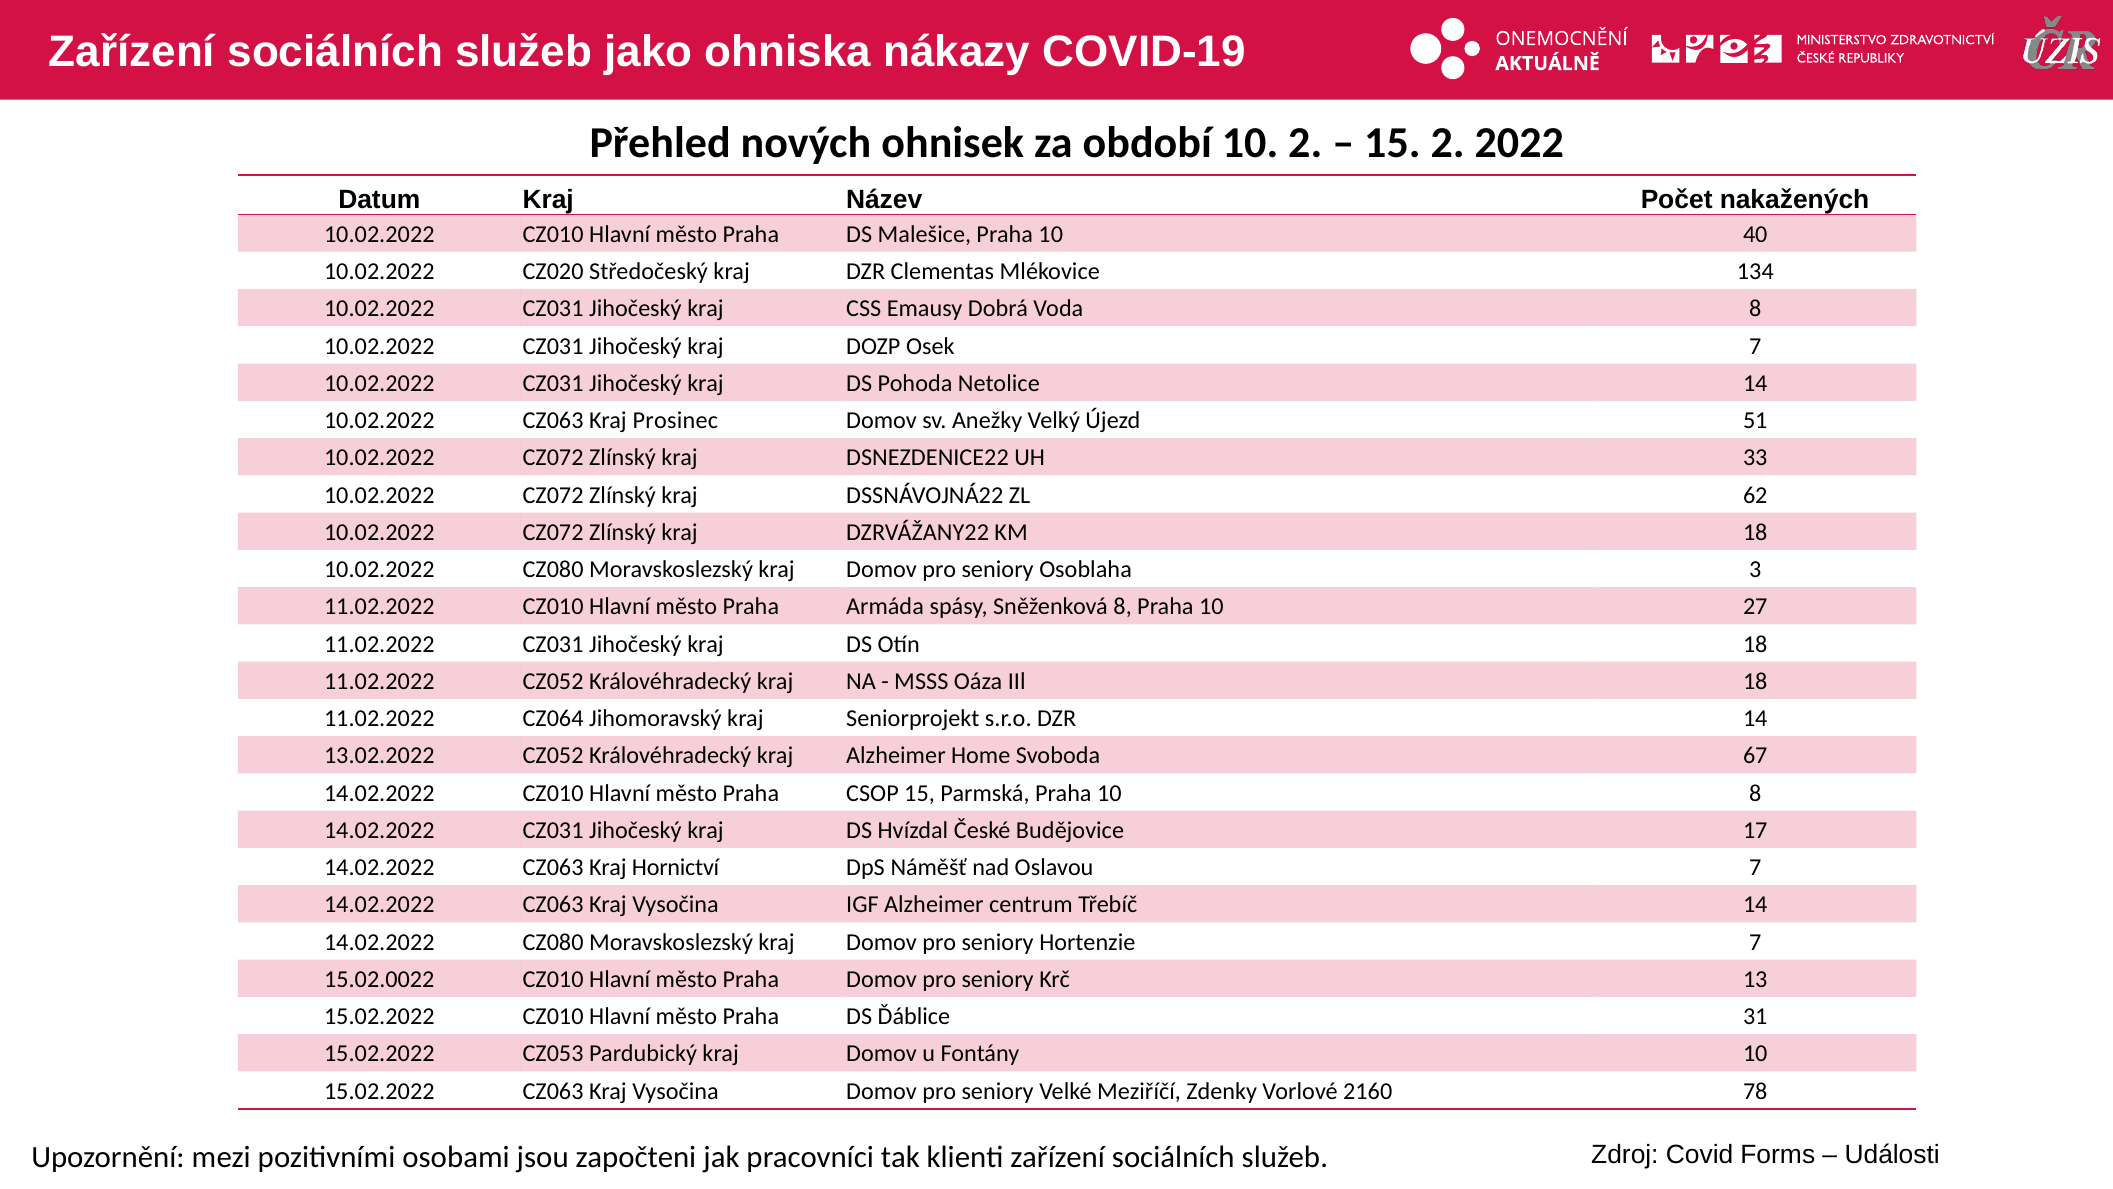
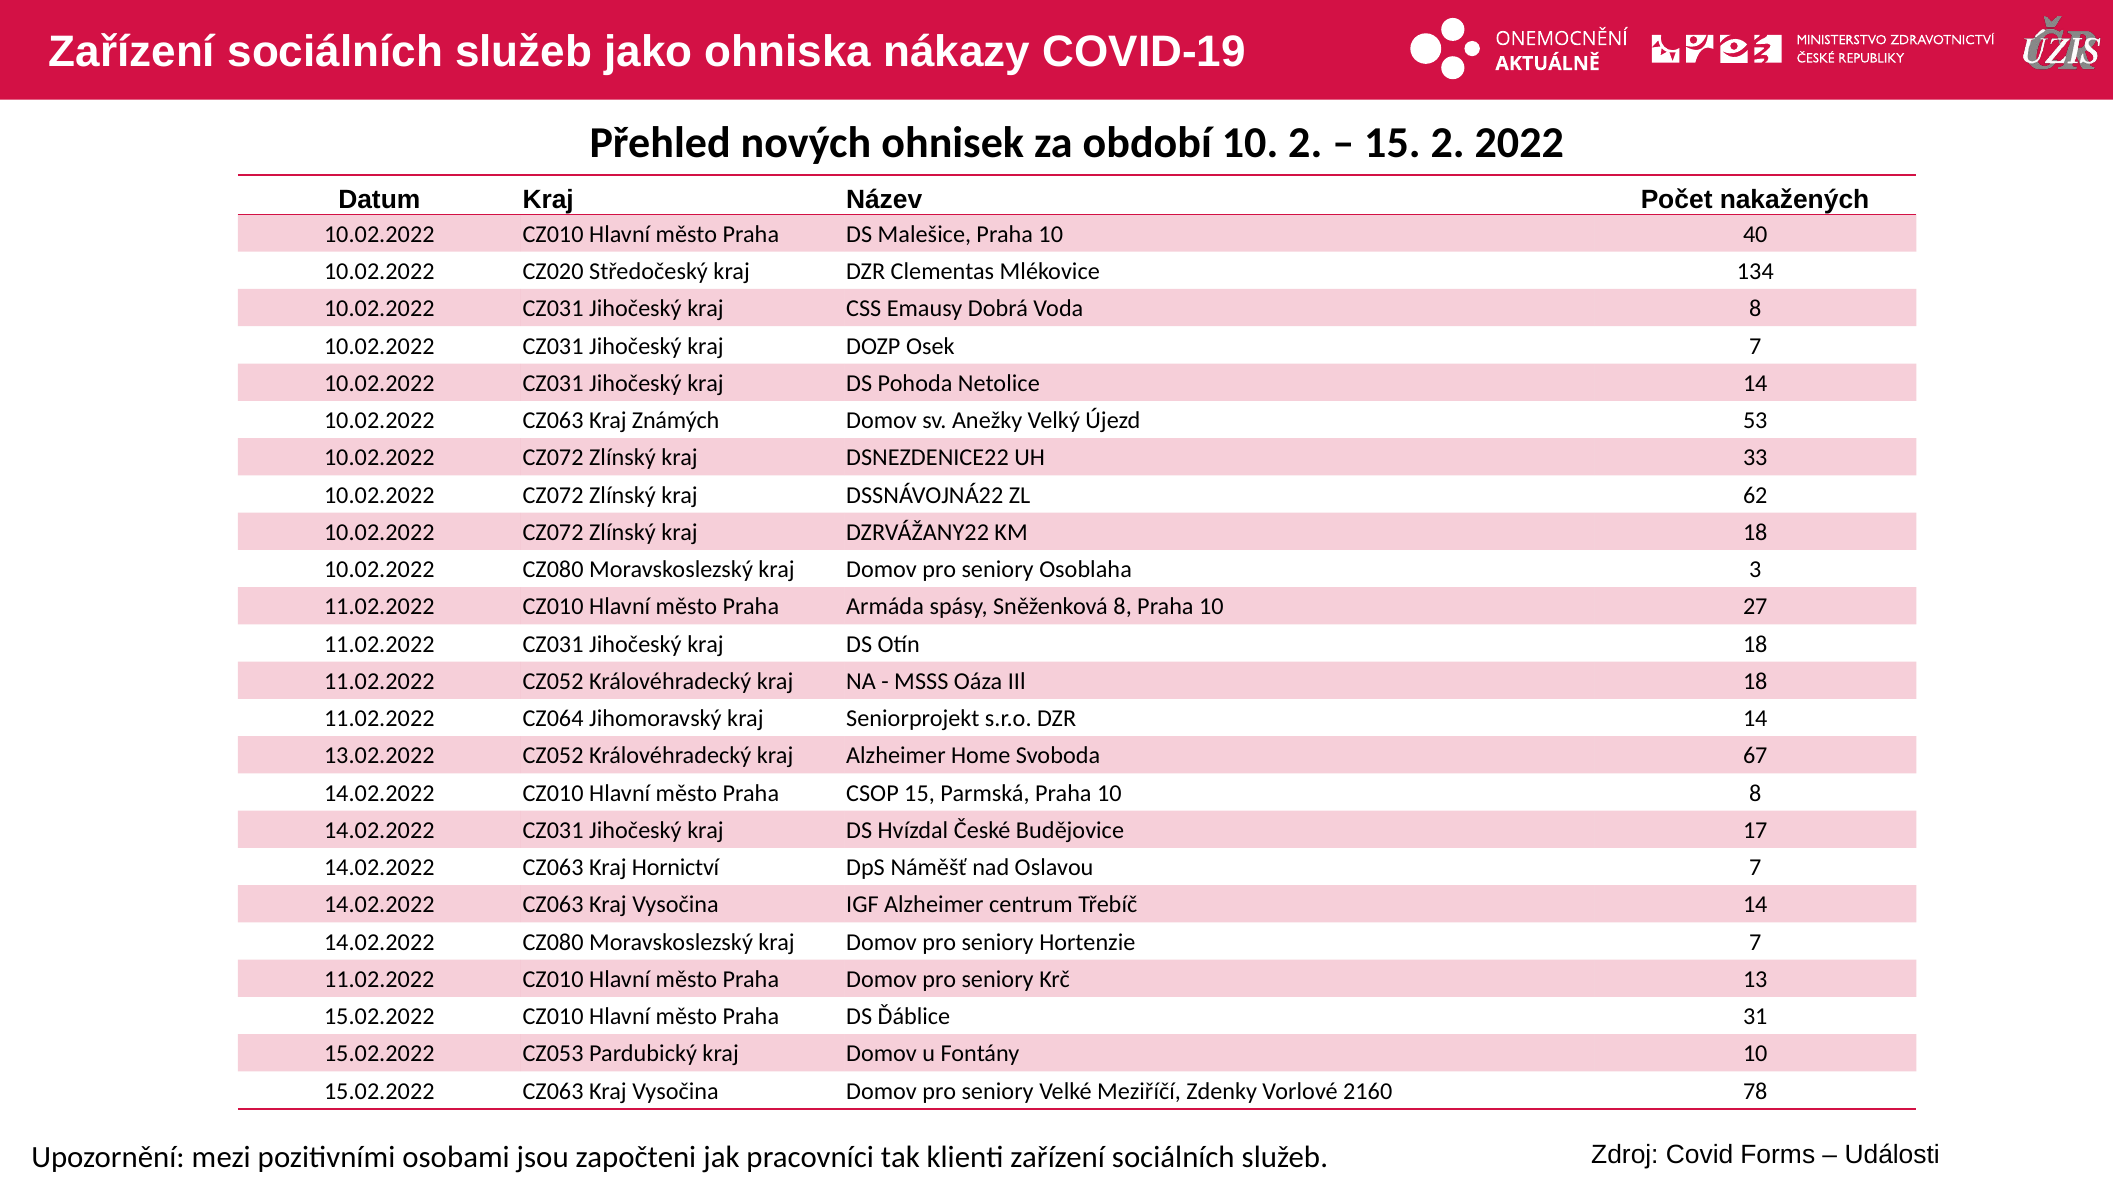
Prosinec: Prosinec -> Známých (676, 420)
51: 51 -> 53 (1755, 420)
15.02.0022: 15.02.0022 -> 11.02.2022 (379, 979)
